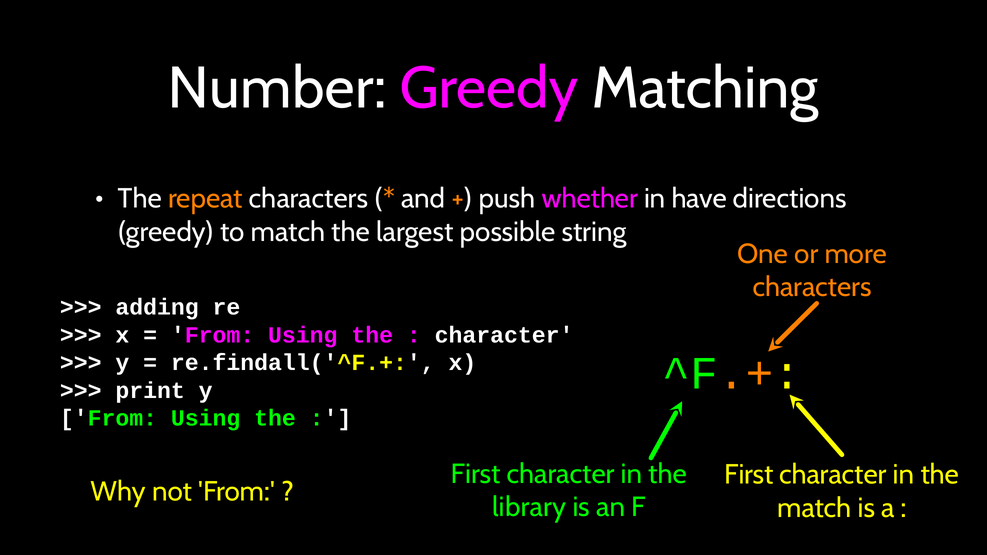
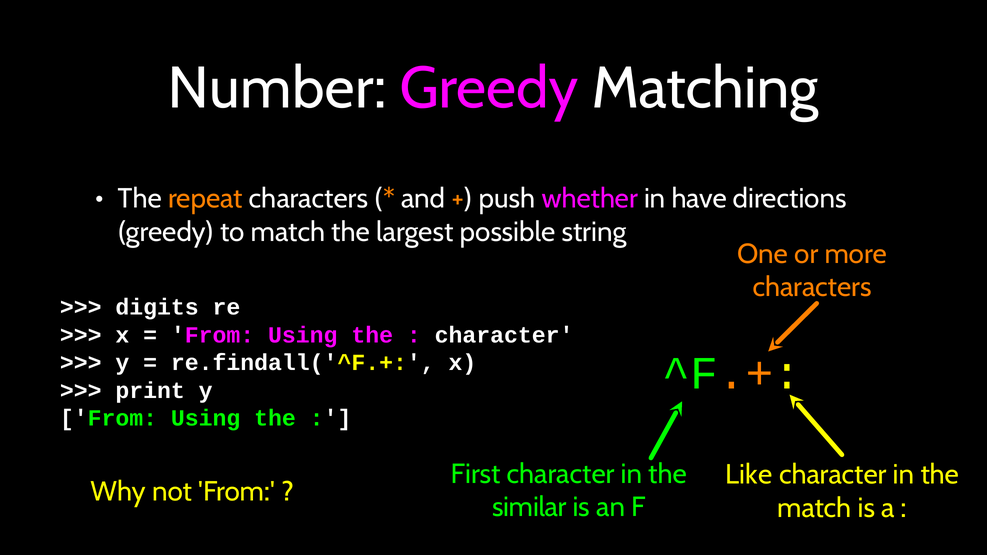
adding: adding -> digits (157, 307)
First: First -> Like (749, 475)
library: library -> similar (529, 507)
